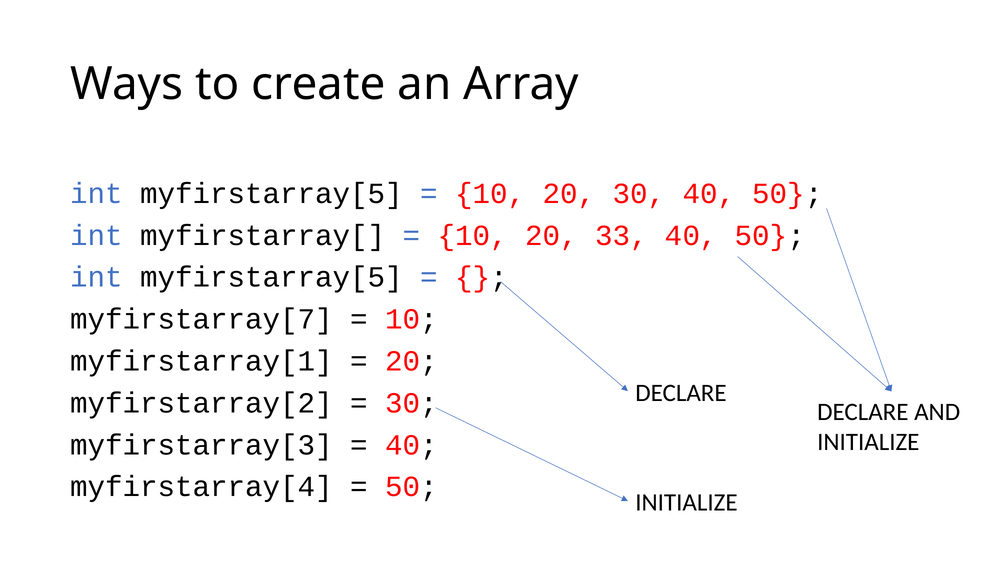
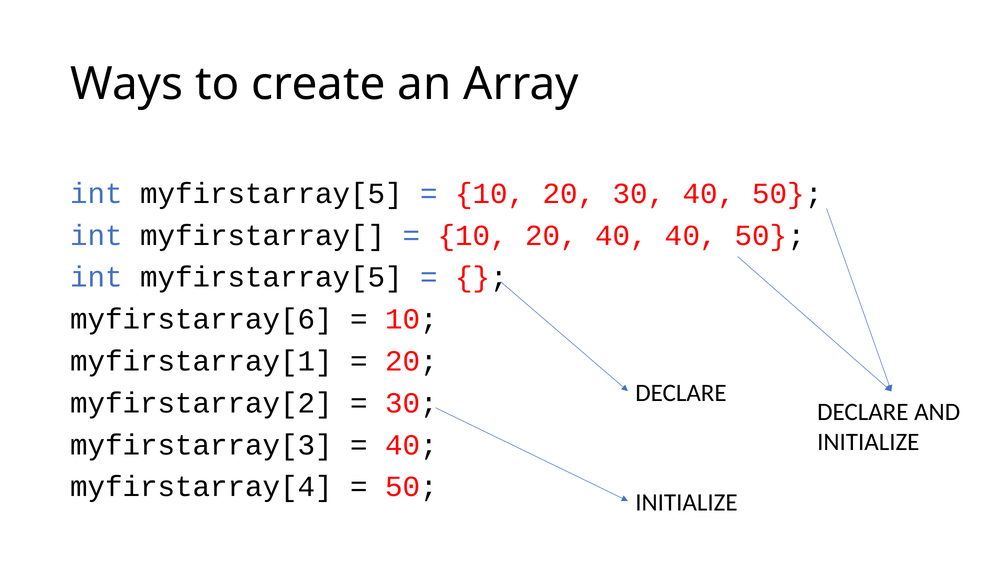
20 33: 33 -> 40 (621, 235)
myfirstarray[7: myfirstarray[7 -> myfirstarray[6 (202, 319)
